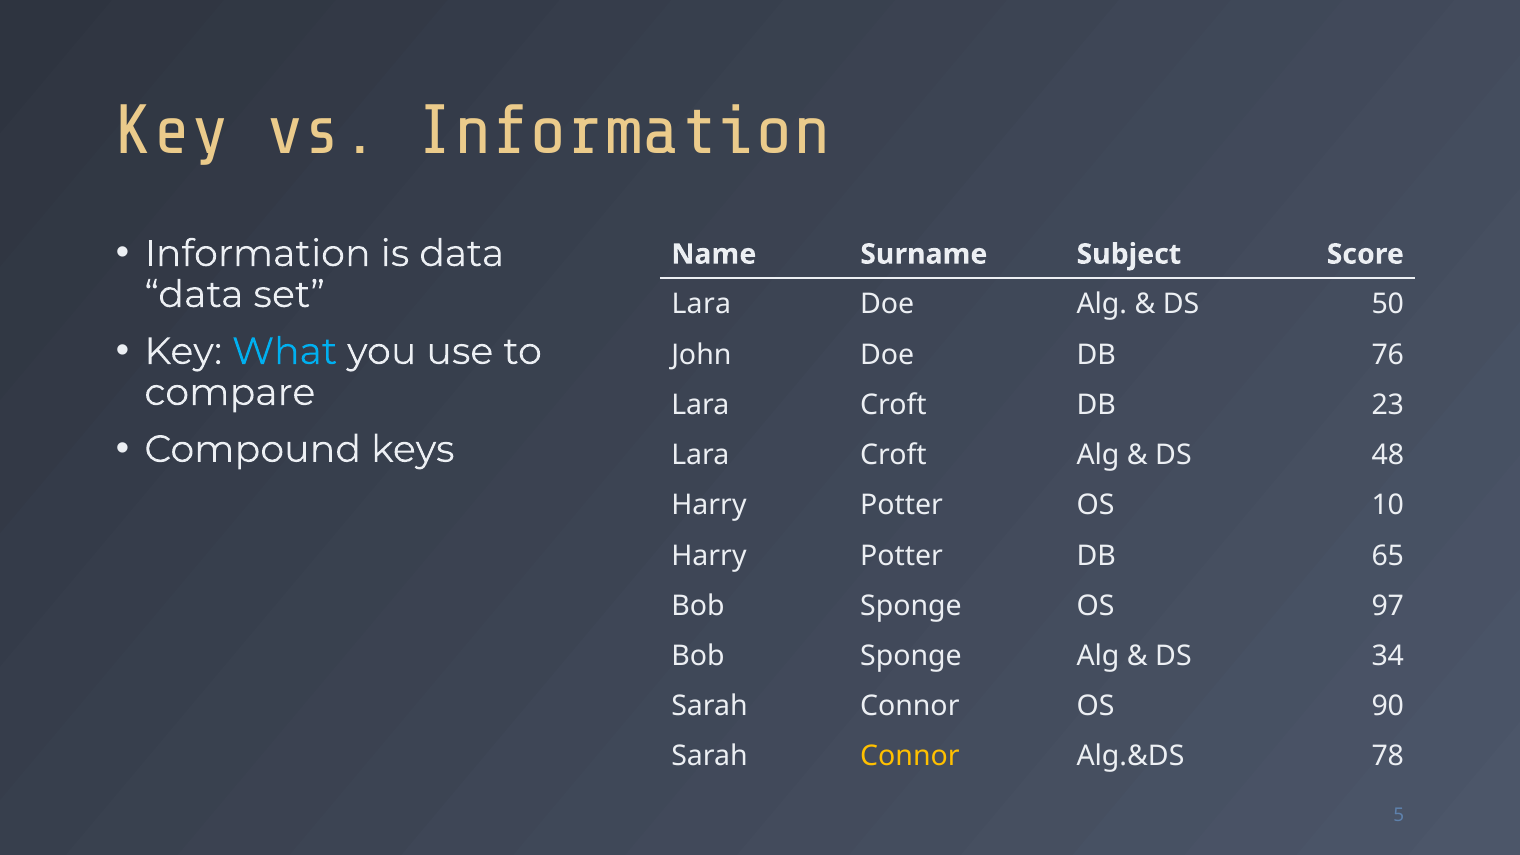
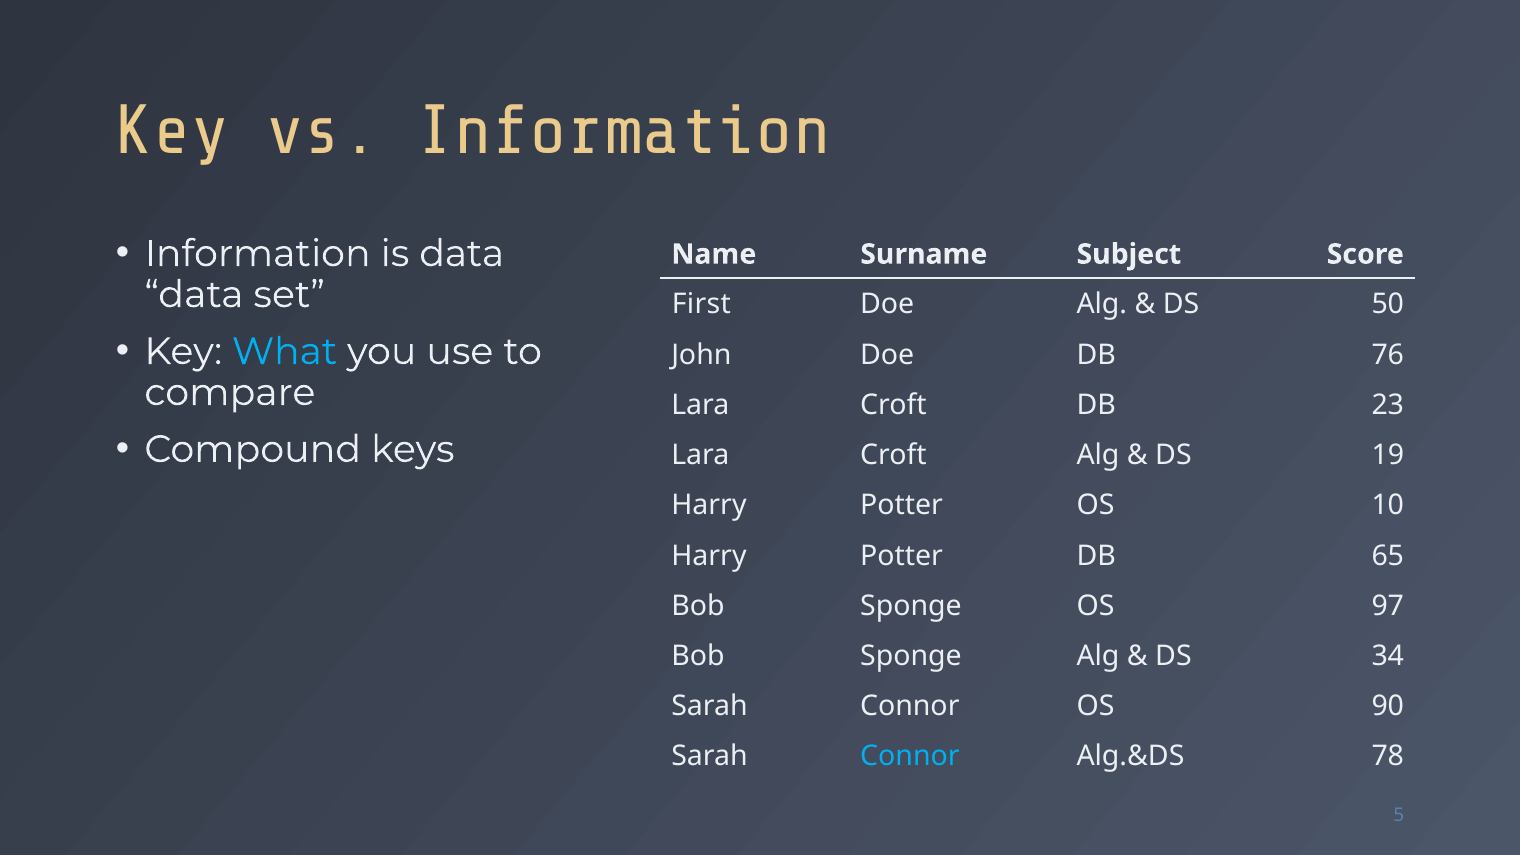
Lara: Lara -> First (701, 304)
48: 48 -> 19 (1388, 455)
Connor colour: yellow -> light blue (910, 756)
